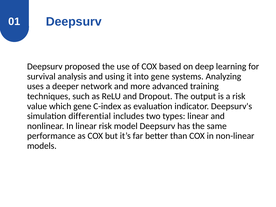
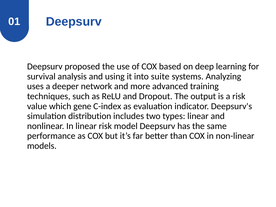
into gene: gene -> suite (160, 76)
differential: differential -> distribution (90, 116)
